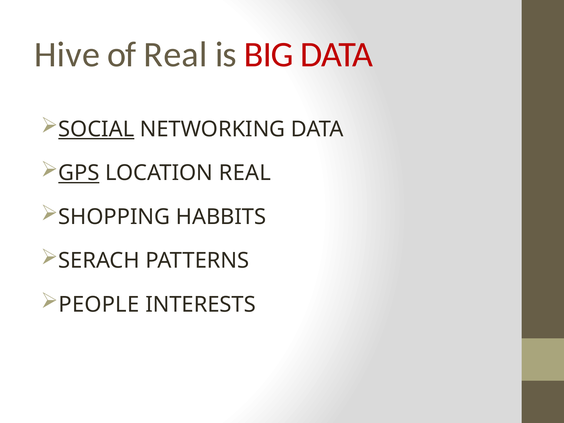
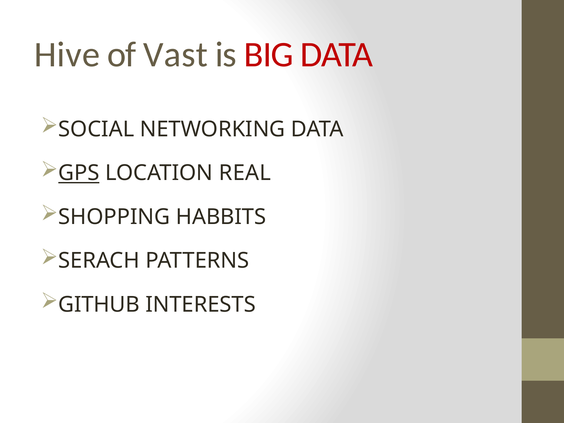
of Real: Real -> Vast (175, 55)
SOCIAL underline: present -> none (96, 129)
PEOPLE: PEOPLE -> GITHUB (99, 304)
